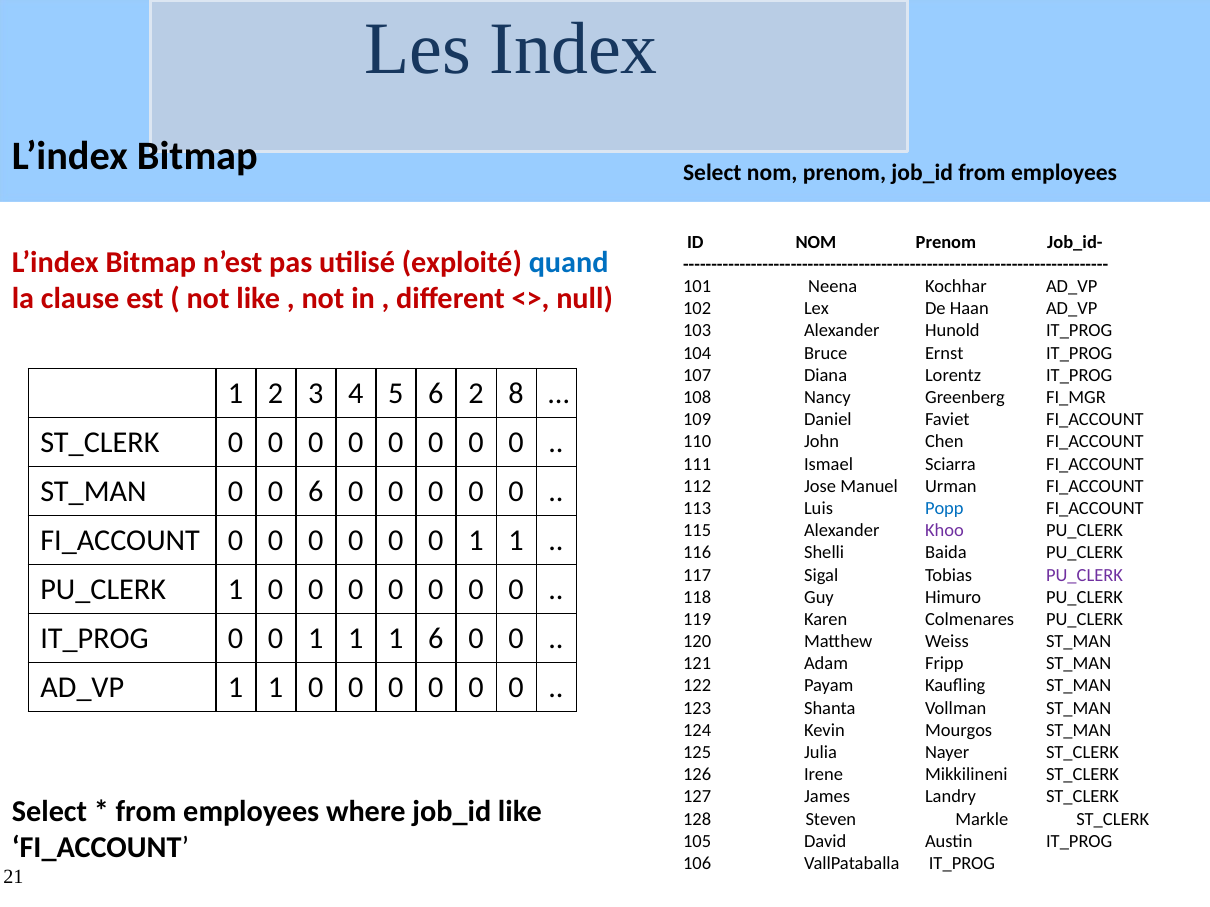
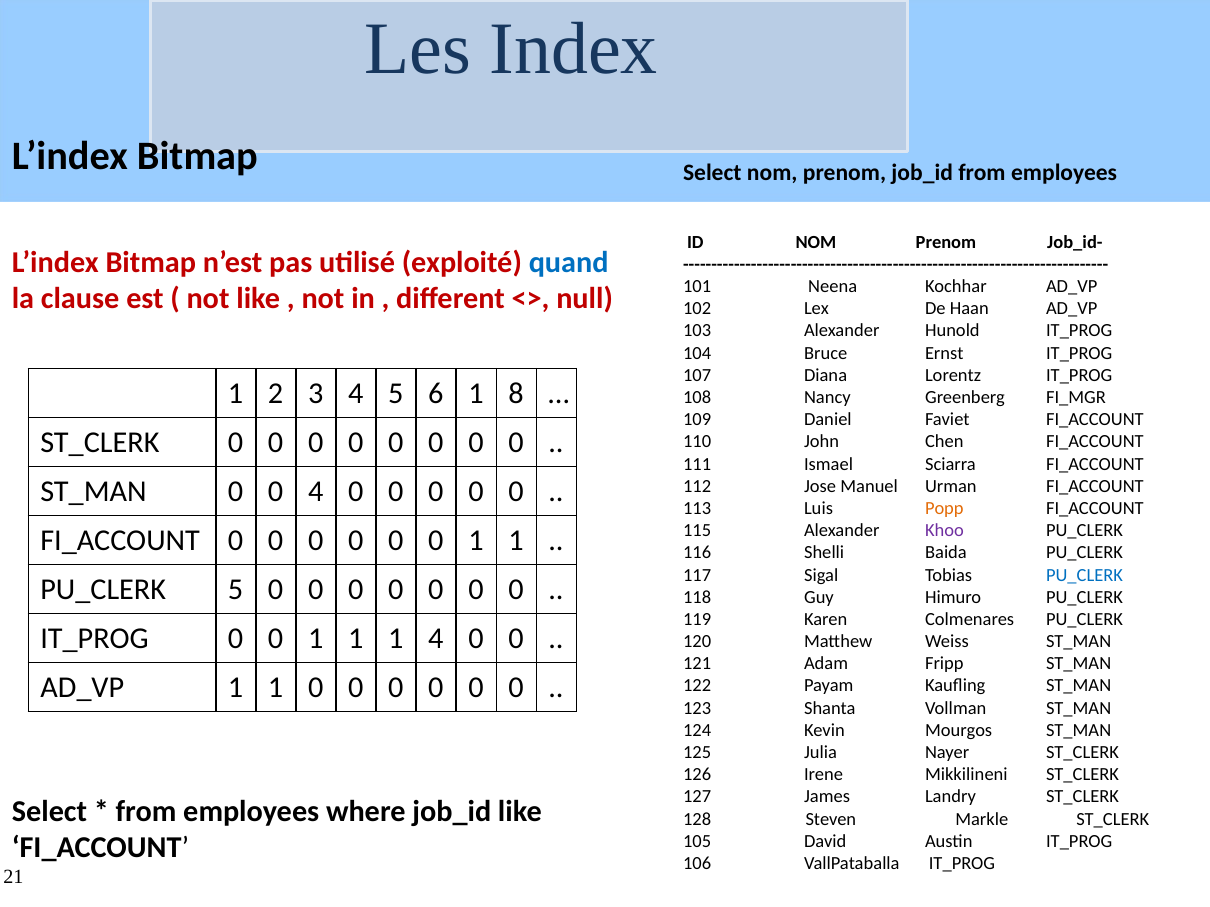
6 2: 2 -> 1 (476, 394)
0 6: 6 -> 4 (316, 492)
Popp colour: blue -> orange (944, 509)
PU_CLERK colour: purple -> blue (1084, 575)
PU_CLERK 1: 1 -> 5 (236, 590)
1 6: 6 -> 4 (436, 639)
